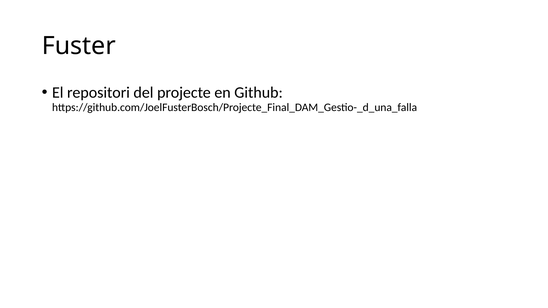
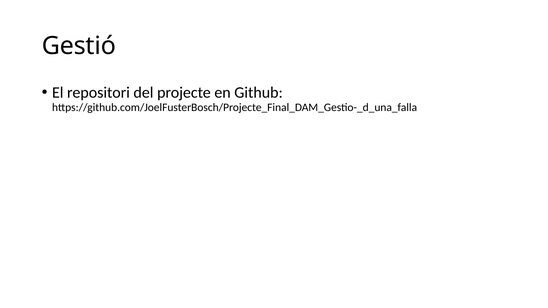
Fuster: Fuster -> Gestió (79, 46)
